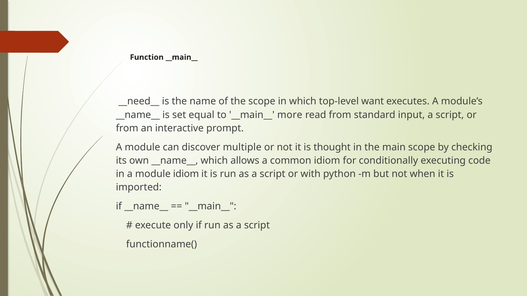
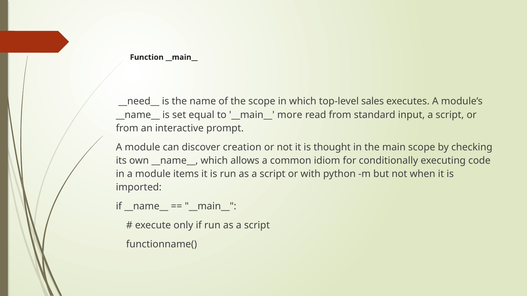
want: want -> sales (373, 101)
multiple: multiple -> creation (242, 147)
module idiom: idiom -> items (186, 174)
